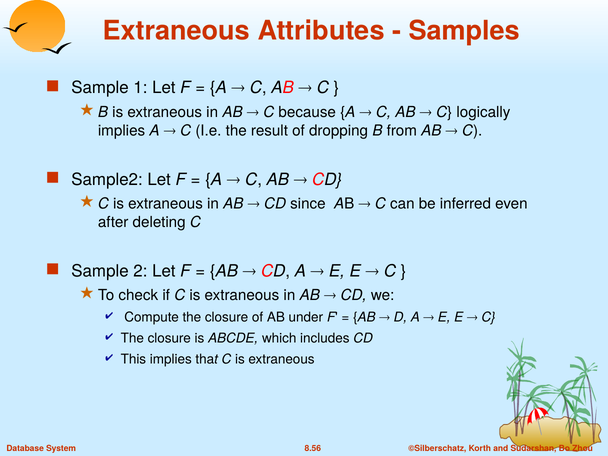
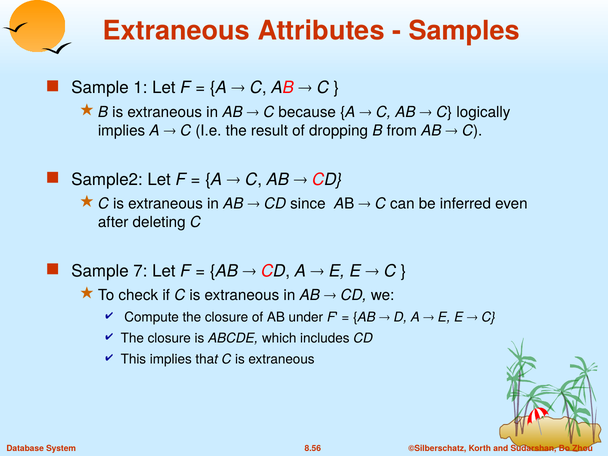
2: 2 -> 7 (140, 271)
